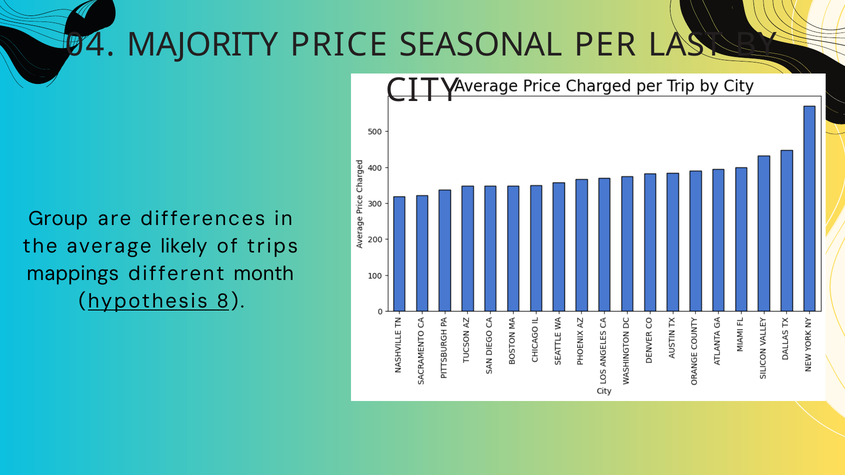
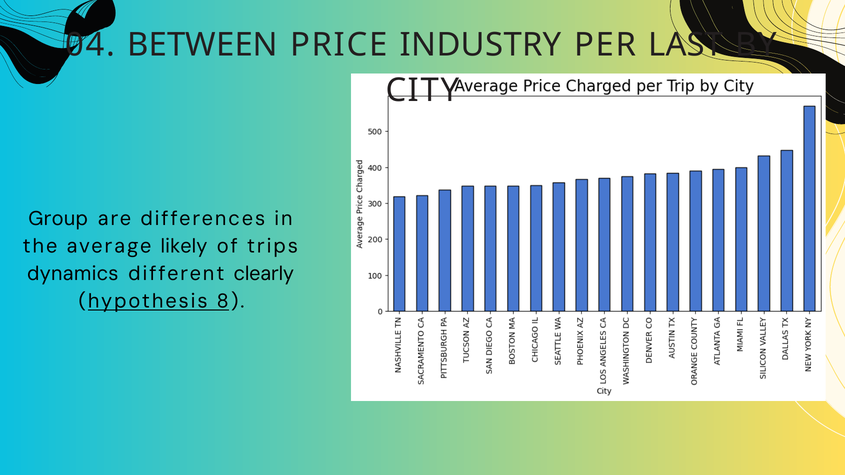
MAJORITY: MAJORITY -> BETWEEN (202, 45)
SEASONAL: SEASONAL -> INDUSTRY (481, 45)
mappings: mappings -> dynamics (73, 274)
month: month -> clearly (264, 274)
